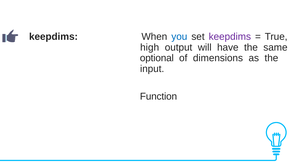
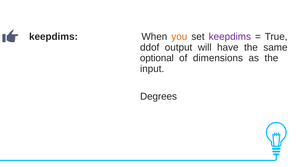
you colour: blue -> orange (179, 37)
high: high -> ddof (150, 47)
Function: Function -> Degrees (158, 96)
